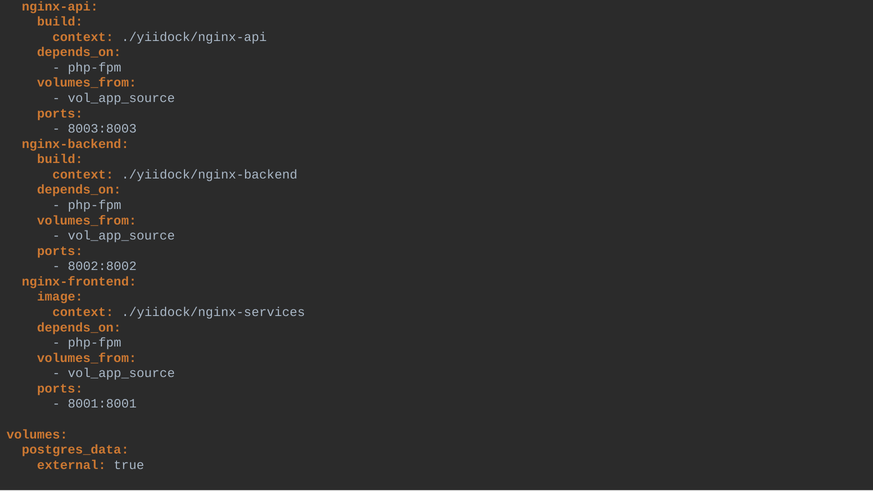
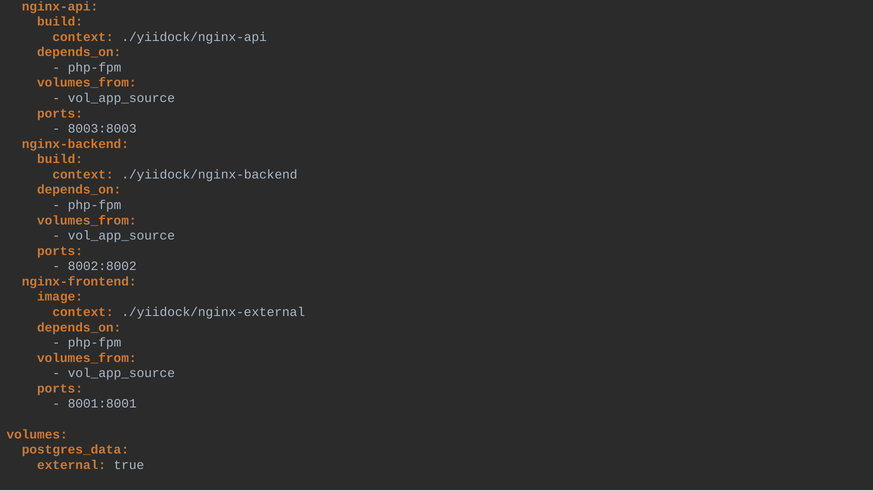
./yiidock/nginx-services: ./yiidock/nginx-services -> ./yiidock/nginx-external (213, 312)
